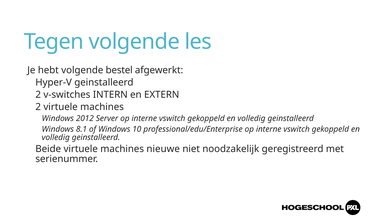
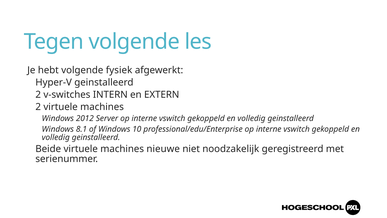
bestel: bestel -> fysiek (119, 70)
